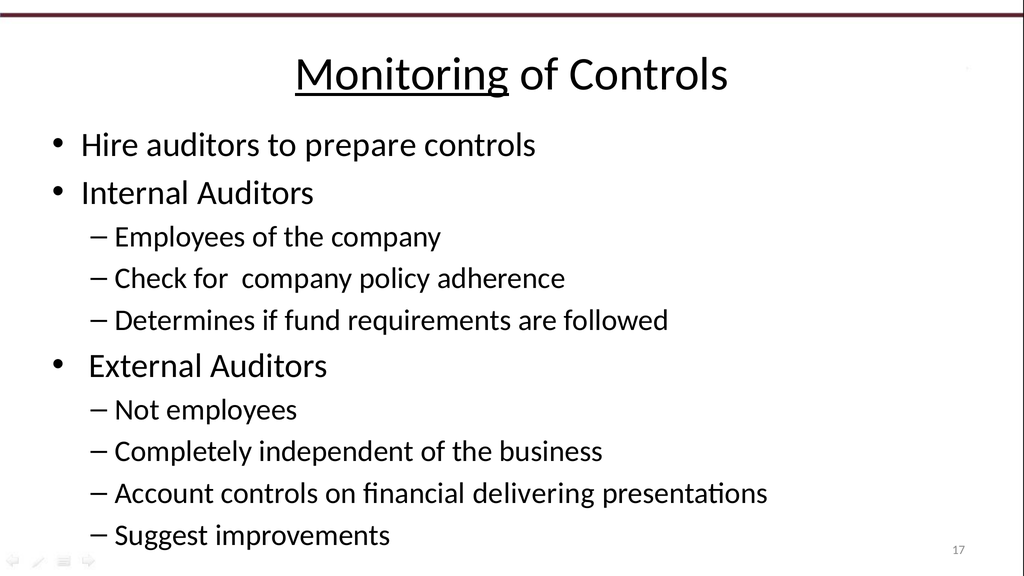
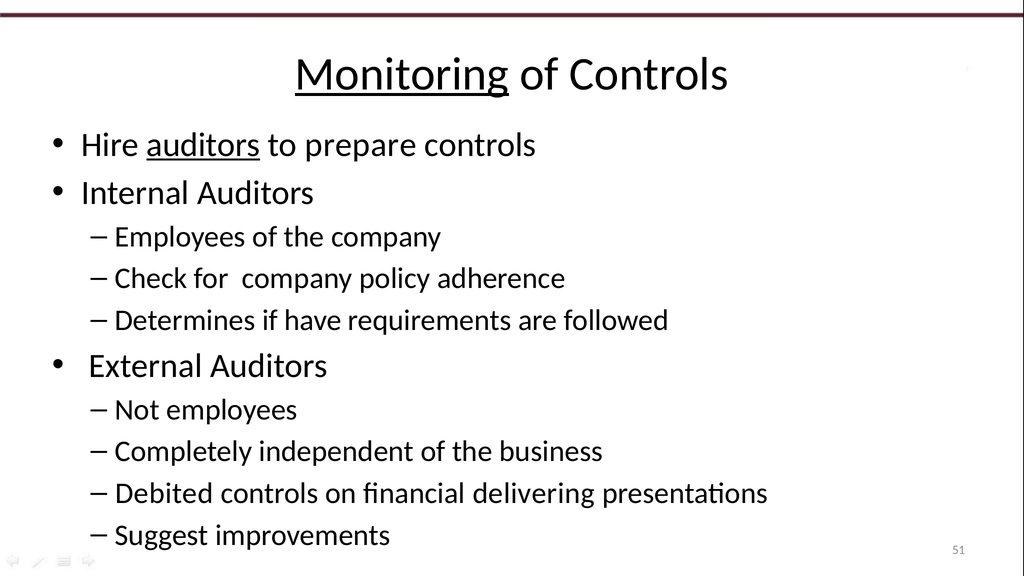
auditors underline: none -> present (203, 145)
fund: fund -> have (313, 320)
Account: Account -> Debited (164, 493)
17: 17 -> 51 (959, 550)
